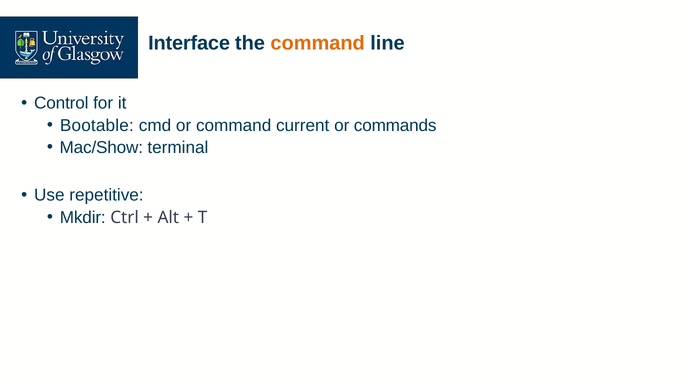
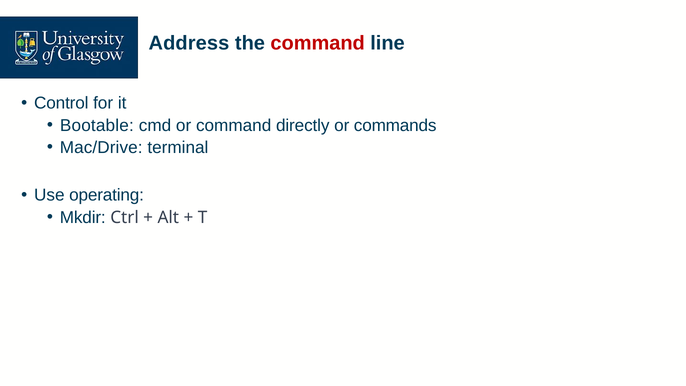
Interface: Interface -> Address (189, 43)
command colour: orange -> red (318, 43)
current: current -> directly (303, 125)
Mac/Show: Mac/Show -> Mac/Drive (101, 147)
repetitive: repetitive -> operating (107, 195)
